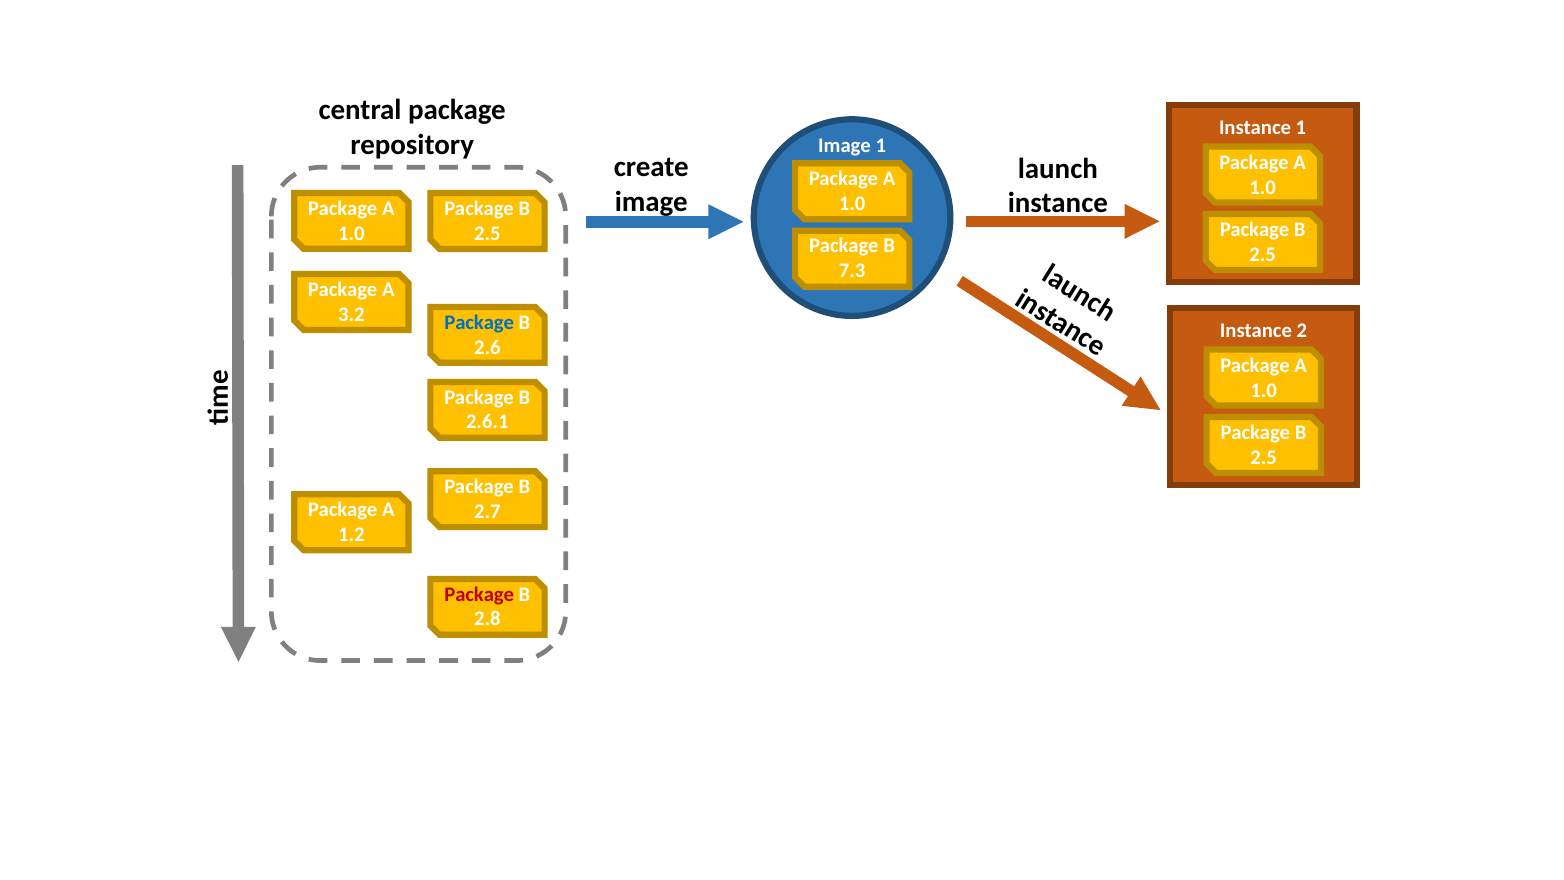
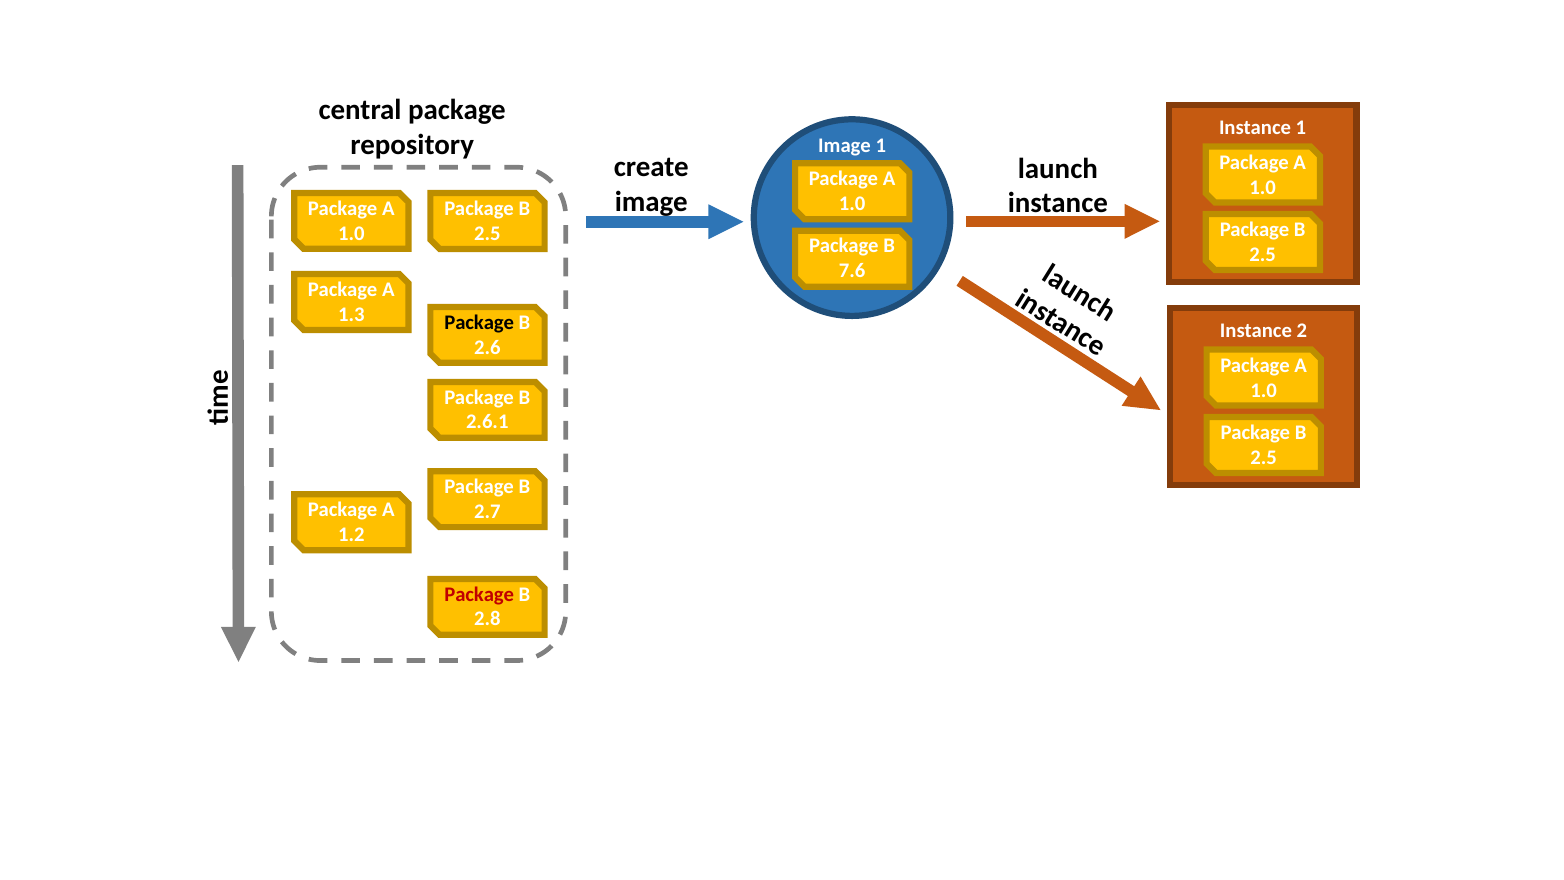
7.3: 7.3 -> 7.6 (852, 271)
3.2: 3.2 -> 1.3 (351, 315)
Package colour: blue -> black (479, 322)
